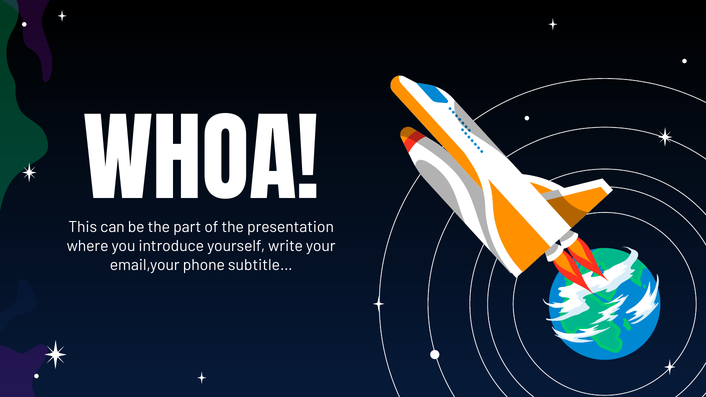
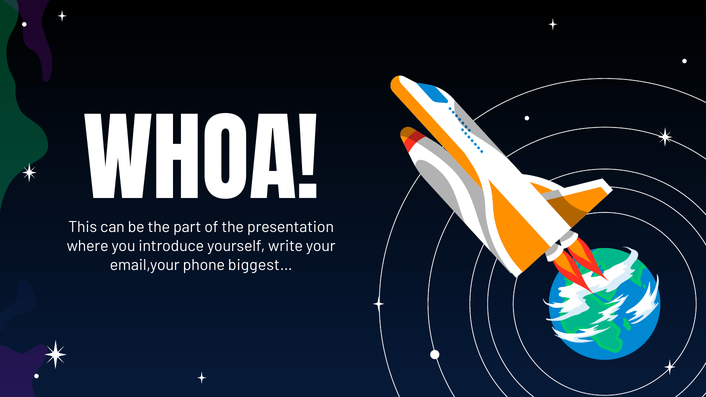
subtitle…: subtitle… -> biggest… (260, 265)
